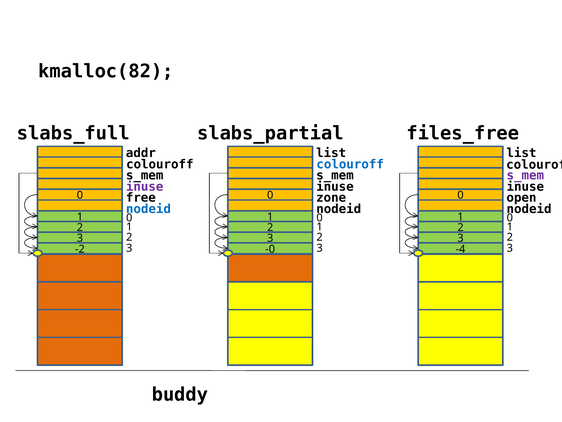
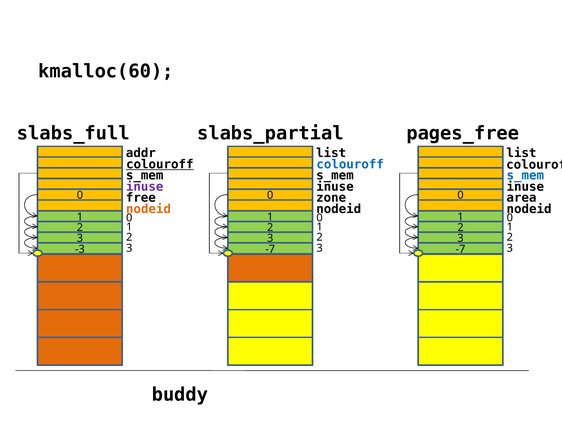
kmalloc(82: kmalloc(82 -> kmalloc(60 (106, 71)
files_free: files_free -> pages_free (463, 133)
colouroff underline: none -> present (160, 164)
s_mem colour: purple -> blue (525, 175)
open: open -> area (521, 198)
nodeid colour: blue -> orange (148, 209)
-2: -2 -> -3 (80, 249)
-0: -0 -> -7 (270, 249)
-4: -4 -> -7 (460, 249)
